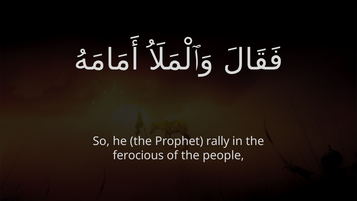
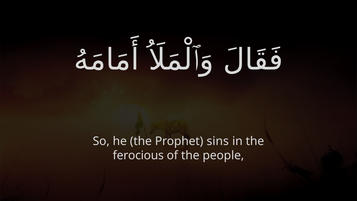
rally: rally -> sins (218, 141)
